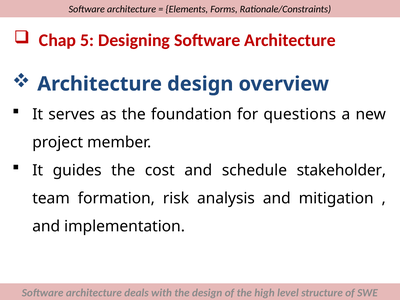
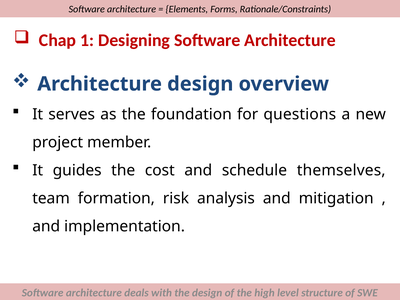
5: 5 -> 1 (87, 40)
stakeholder: stakeholder -> themselves (341, 170)
